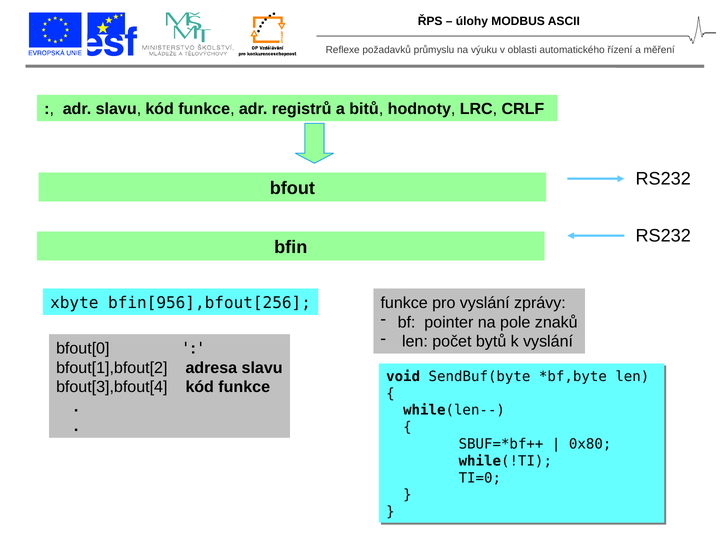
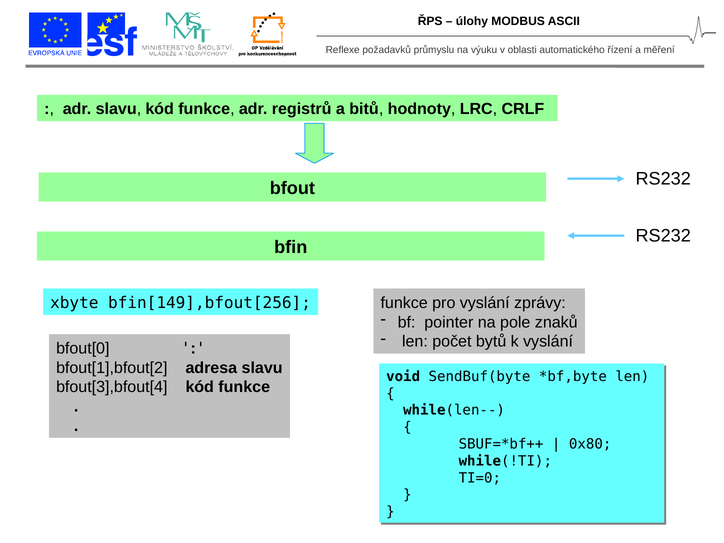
bfin[956],bfout[256: bfin[956],bfout[256 -> bfin[149],bfout[256 (210, 303)
